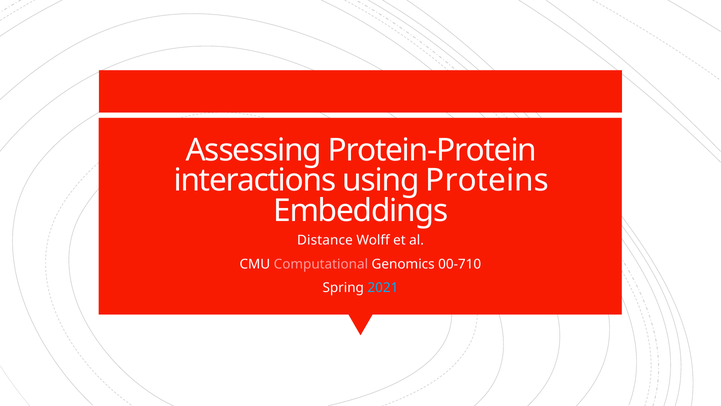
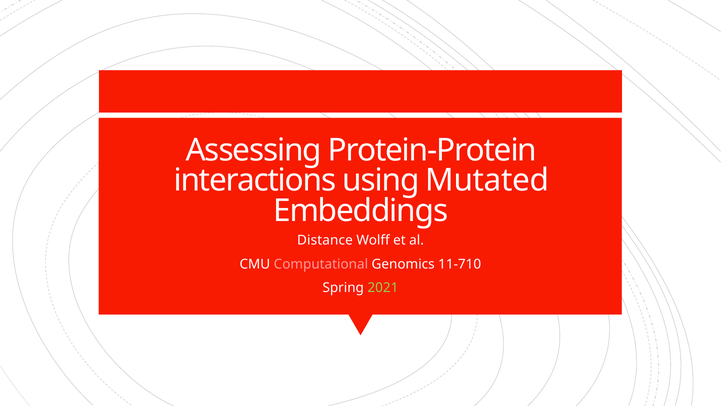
Proteins: Proteins -> Mutated (487, 180)
00-710: 00-710 -> 11-710 (460, 264)
2021 colour: light blue -> light green (383, 288)
